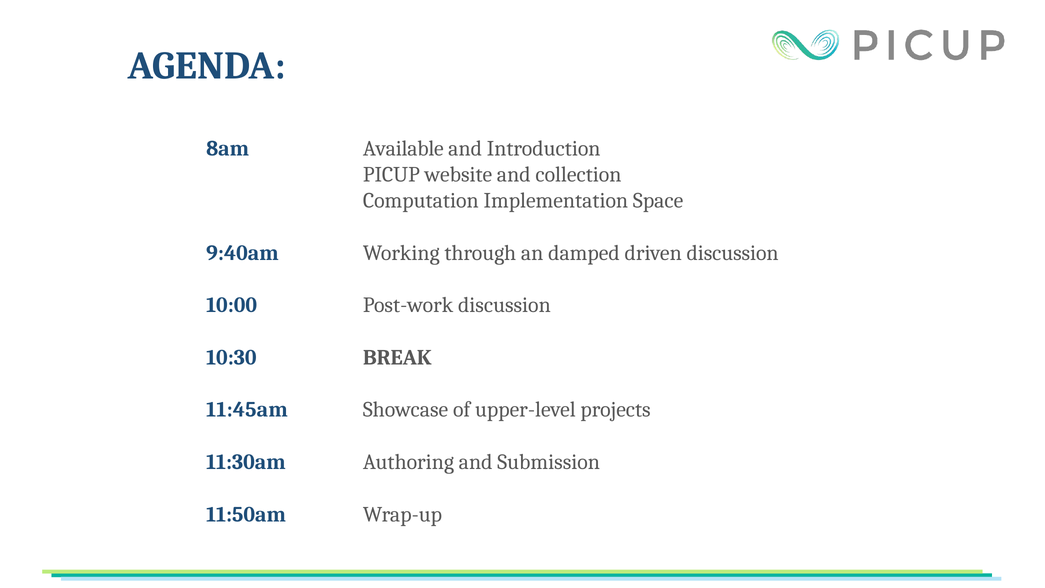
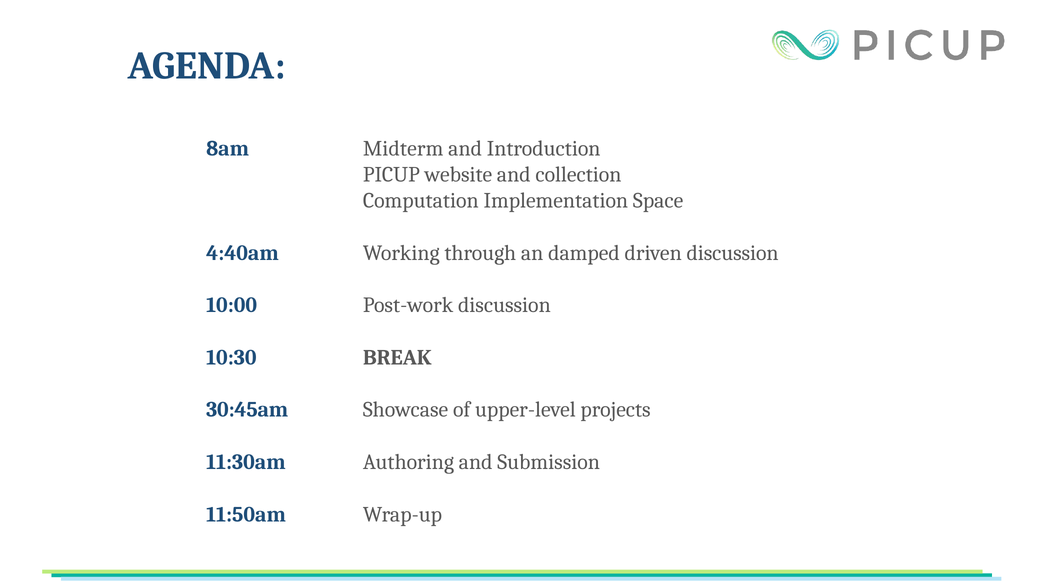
Available: Available -> Midterm (403, 148)
9:40am: 9:40am -> 4:40am (242, 253)
11:45am: 11:45am -> 30:45am (247, 410)
